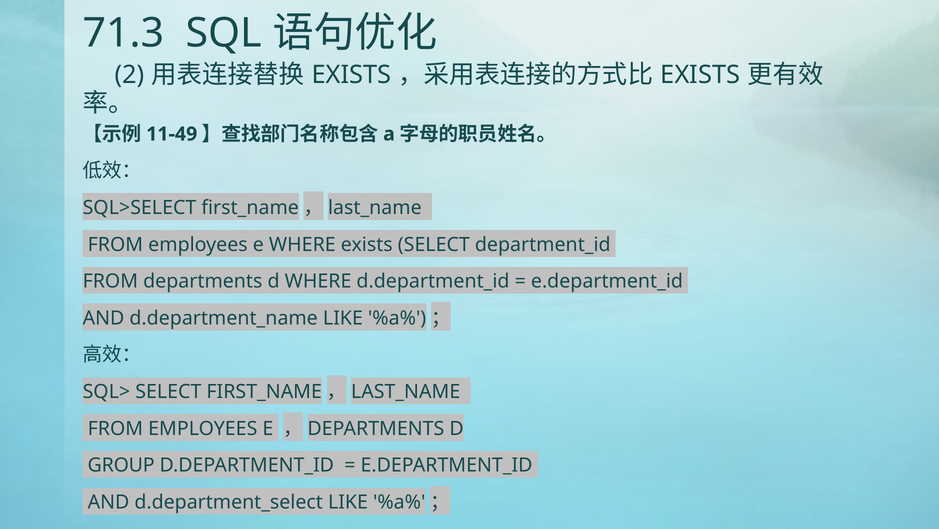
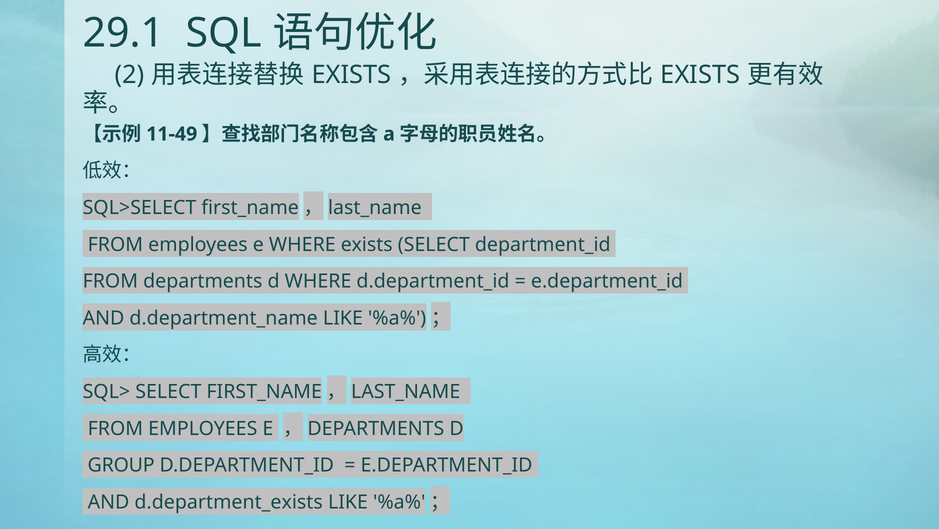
71.3: 71.3 -> 29.1 (123, 33)
d.department_select: d.department_select -> d.department_exists (229, 502)
